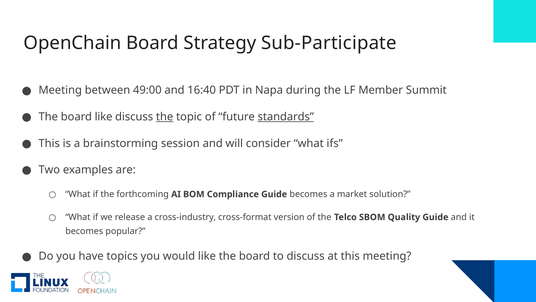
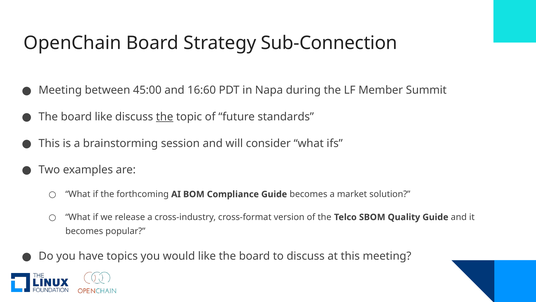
Sub-Participate: Sub-Participate -> Sub-Connection (329, 43)
49:00: 49:00 -> 45:00 (147, 90)
16:40: 16:40 -> 16:60 (202, 90)
standards underline: present -> none (286, 117)
